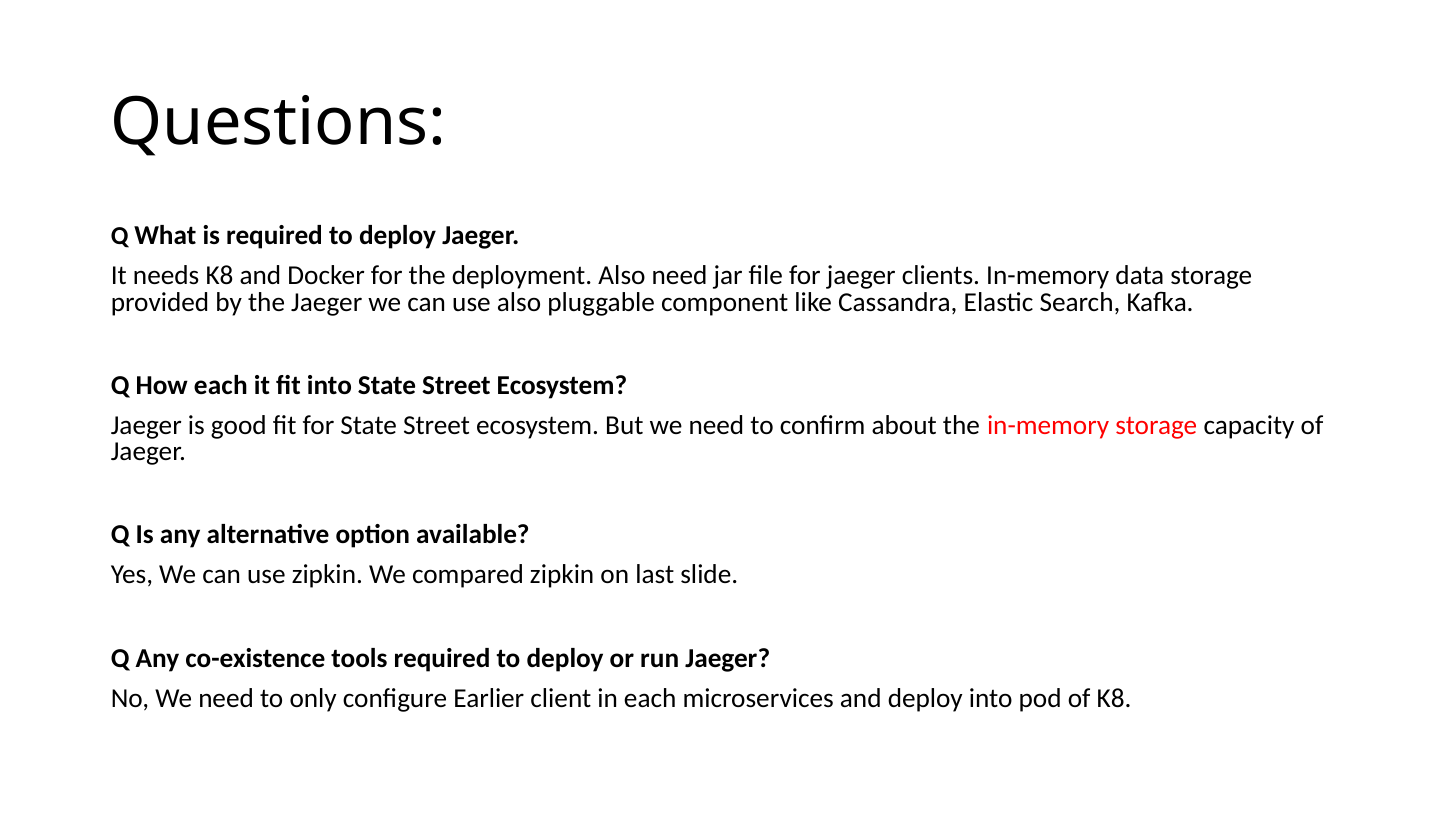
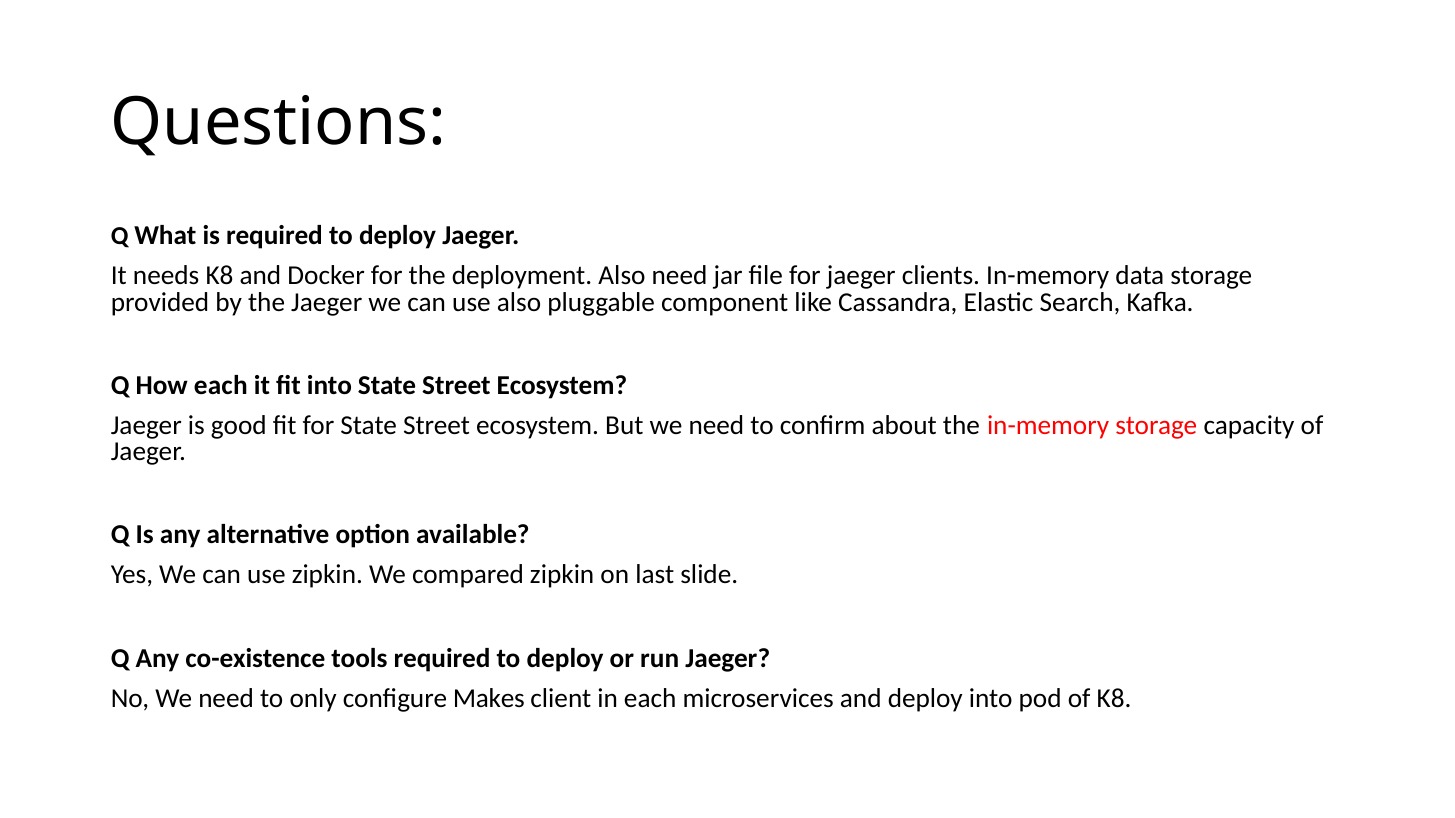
Earlier: Earlier -> Makes (489, 699)
